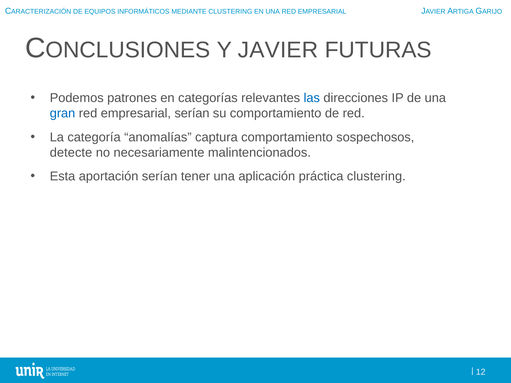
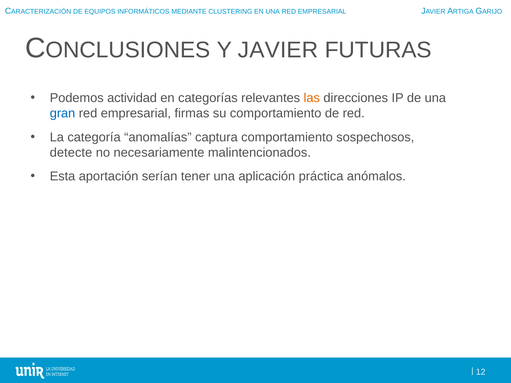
patrones: patrones -> actividad (132, 98)
las colour: blue -> orange (312, 98)
empresarial serían: serían -> firmas (192, 113)
práctica clustering: clustering -> anómalos (376, 176)
